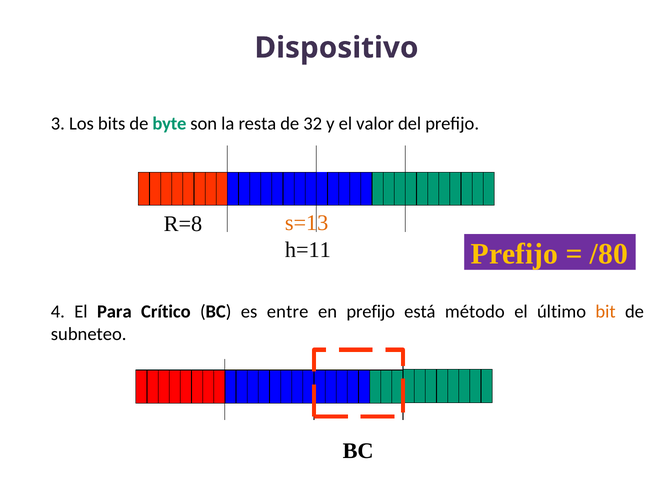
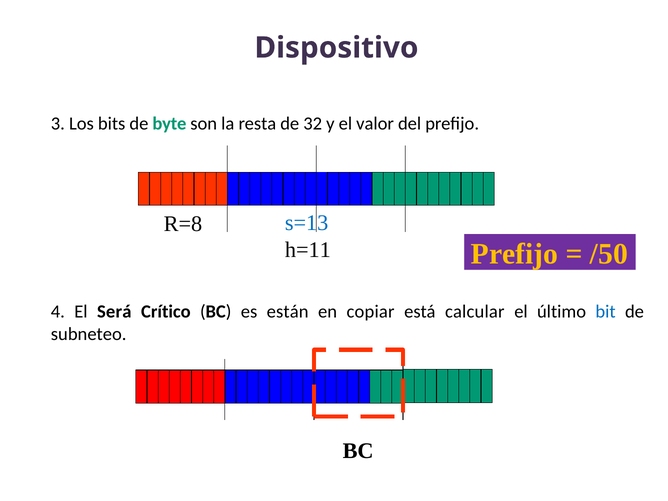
s=13 colour: orange -> blue (307, 223)
/80: /80 -> /50 (609, 254)
Para: Para -> Será (114, 312)
entre: entre -> están (288, 312)
en prefijo: prefijo -> copiar (371, 312)
método: método -> calcular (475, 312)
bit colour: orange -> blue (606, 312)
